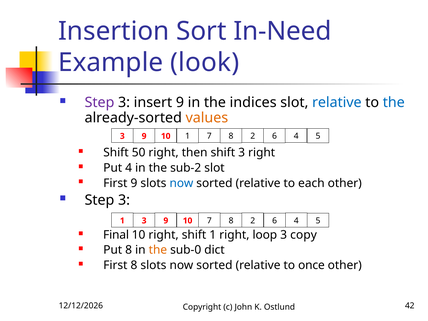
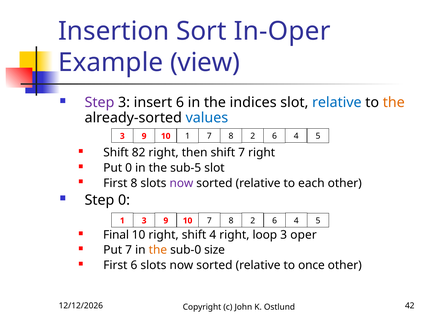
In-Need: In-Need -> In-Oper (282, 31)
look: look -> view (205, 62)
insert 9: 9 -> 6 (180, 102)
the colour: blue -> orange (394, 102)
values colour: orange -> blue (207, 118)
50: 50 -> 82 (139, 153)
shift 3: 3 -> 7 (242, 153)
Put 4: 4 -> 0 (129, 168)
sub-2: sub-2 -> sub-5 (186, 168)
First 9: 9 -> 8 (134, 183)
now colour: blue -> purple (181, 183)
3: 3 -> 0 (124, 200)
shift 1: 1 -> 4 (213, 235)
copy: copy -> oper (304, 235)
Put 8: 8 -> 7 (129, 250)
dict: dict -> size (215, 250)
First 8: 8 -> 6 (134, 265)
